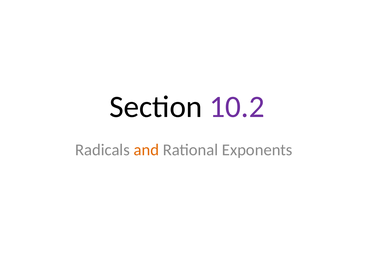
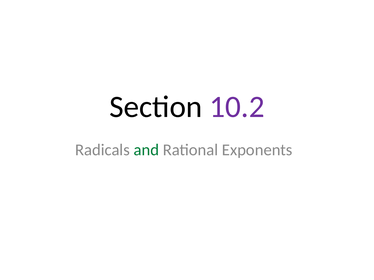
and colour: orange -> green (146, 150)
